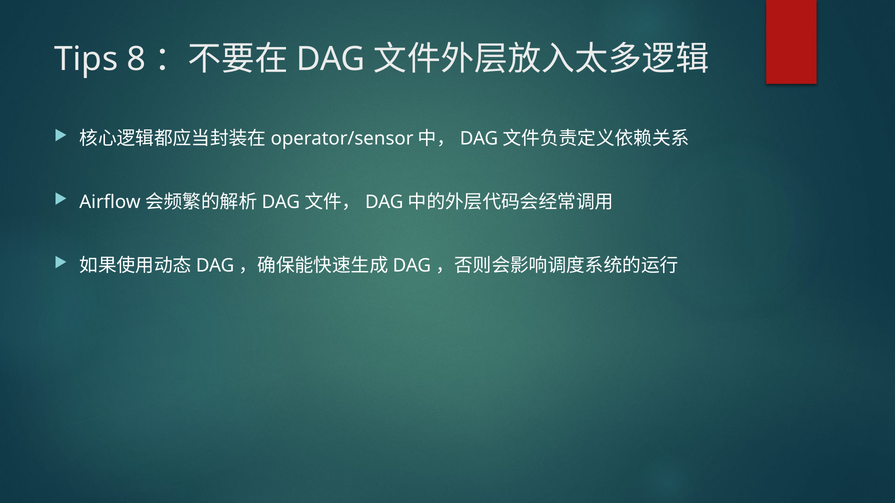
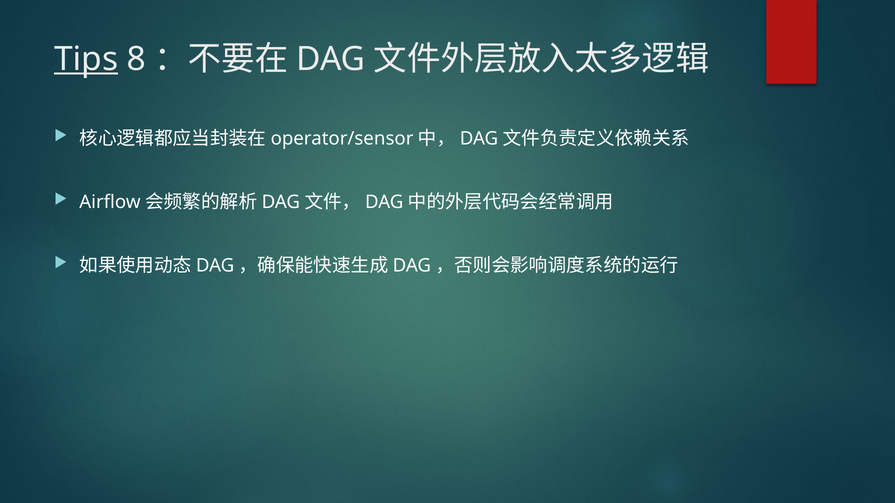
Tips underline: none -> present (86, 59)
